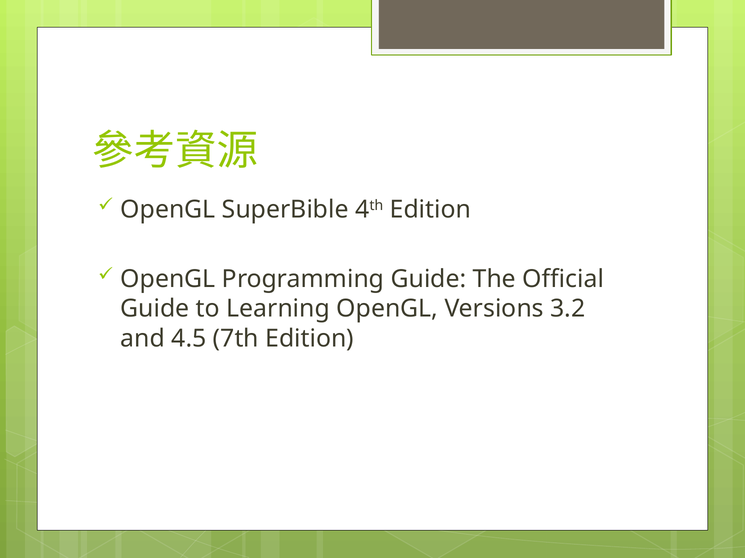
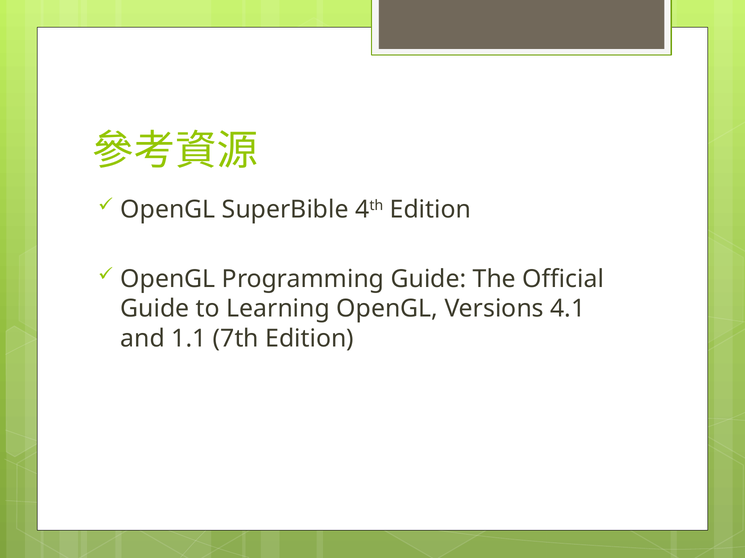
3.2: 3.2 -> 4.1 (568, 309)
4.5: 4.5 -> 1.1 (189, 339)
